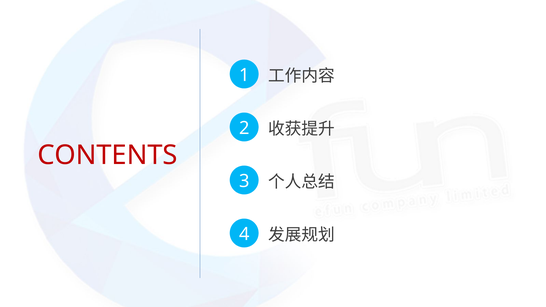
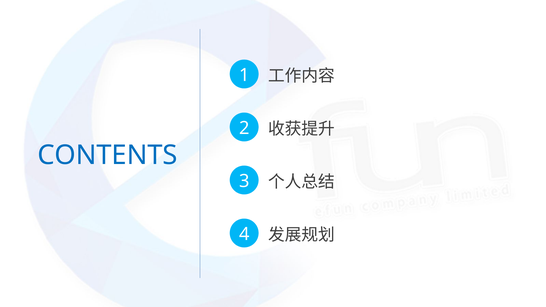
CONTENTS colour: red -> blue (107, 155)
